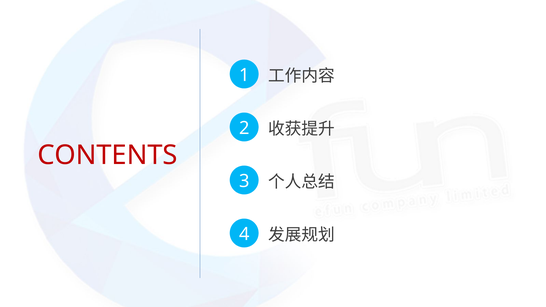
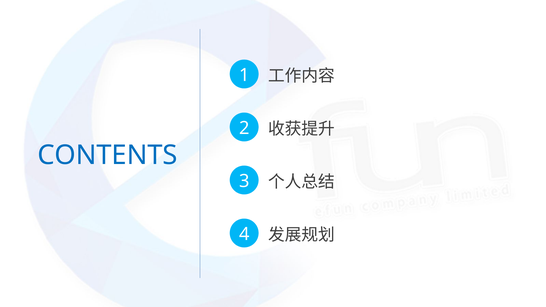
CONTENTS colour: red -> blue (107, 155)
